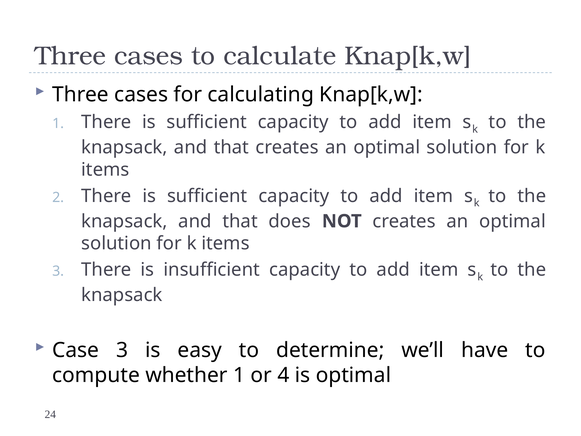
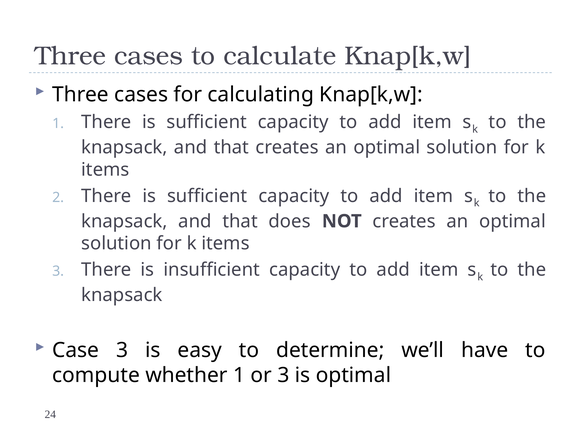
or 4: 4 -> 3 (283, 375)
